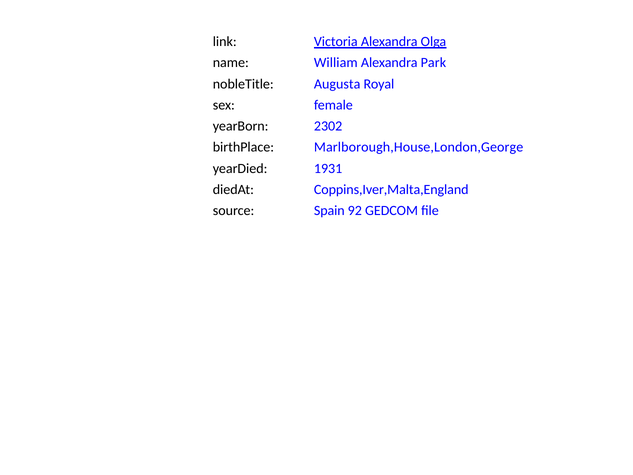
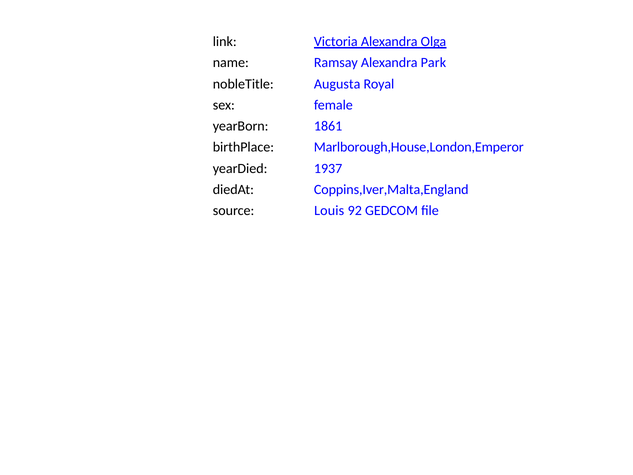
William: William -> Ramsay (336, 63)
2302: 2302 -> 1861 (328, 126)
Marlborough,House,London,George: Marlborough,House,London,George -> Marlborough,House,London,Emperor (419, 147)
1931: 1931 -> 1937 (328, 168)
Spain: Spain -> Louis (329, 211)
